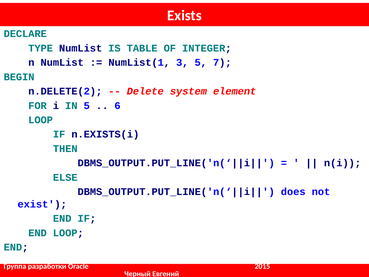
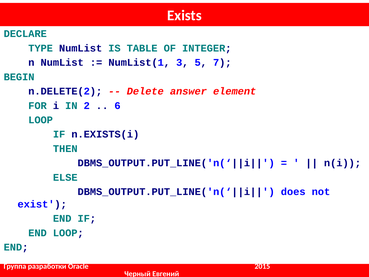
system: system -> answer (188, 91)
IN 5: 5 -> 2 (87, 106)
